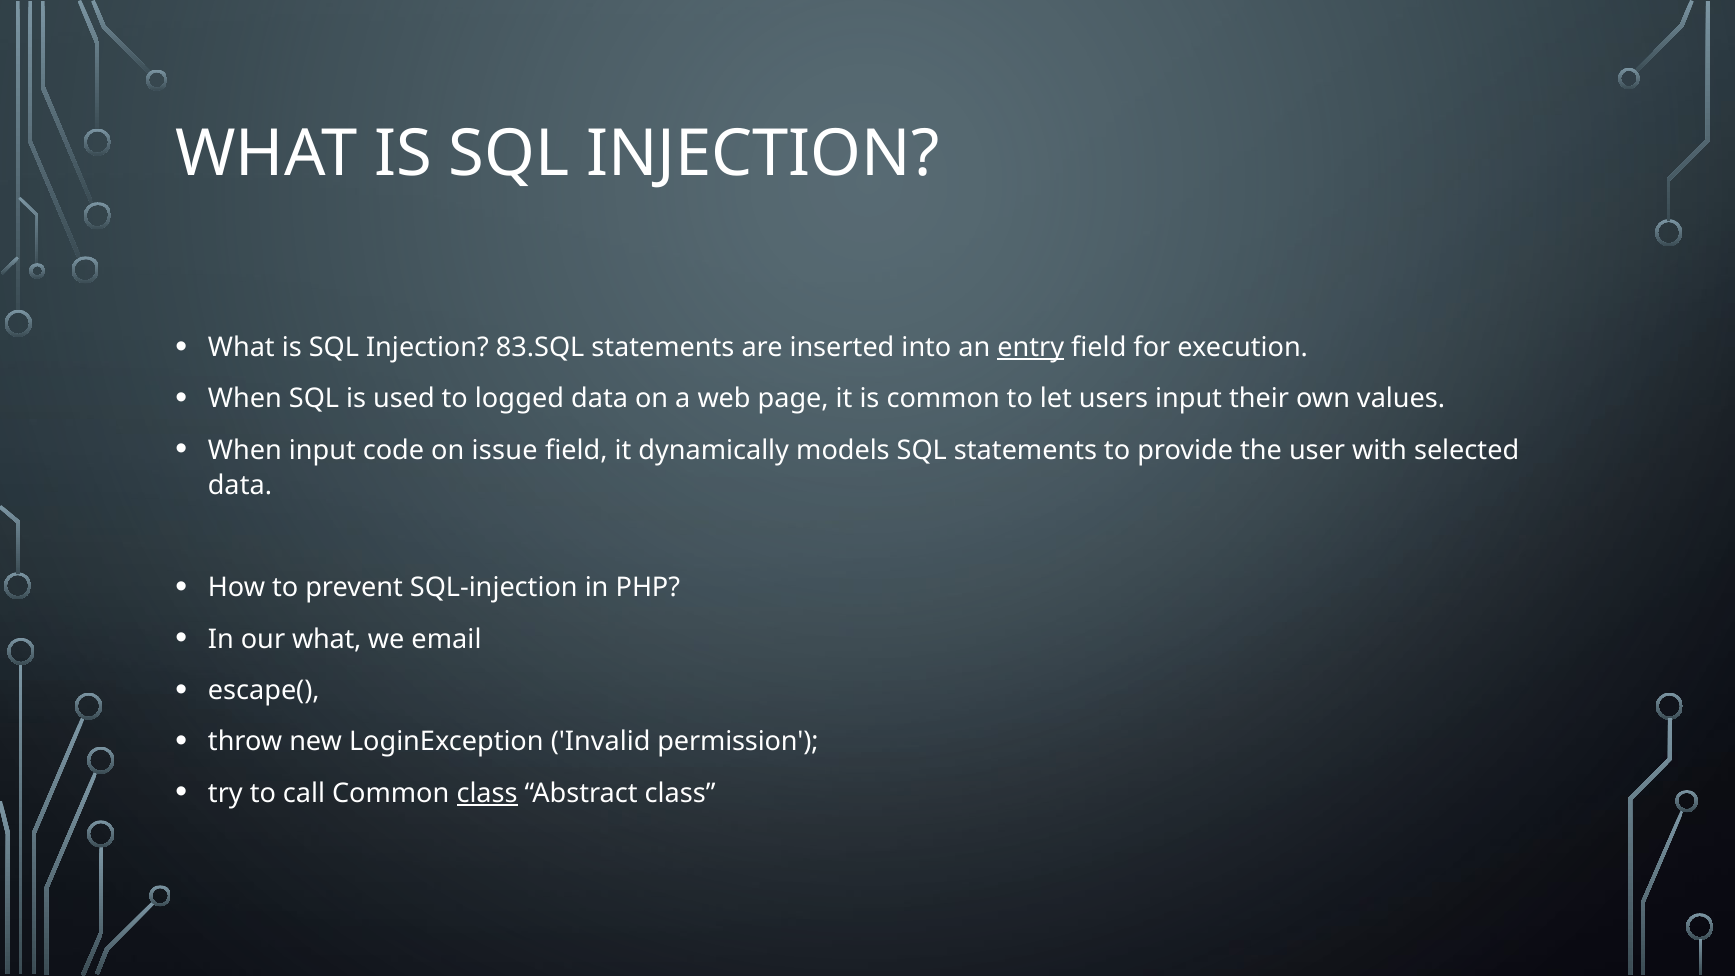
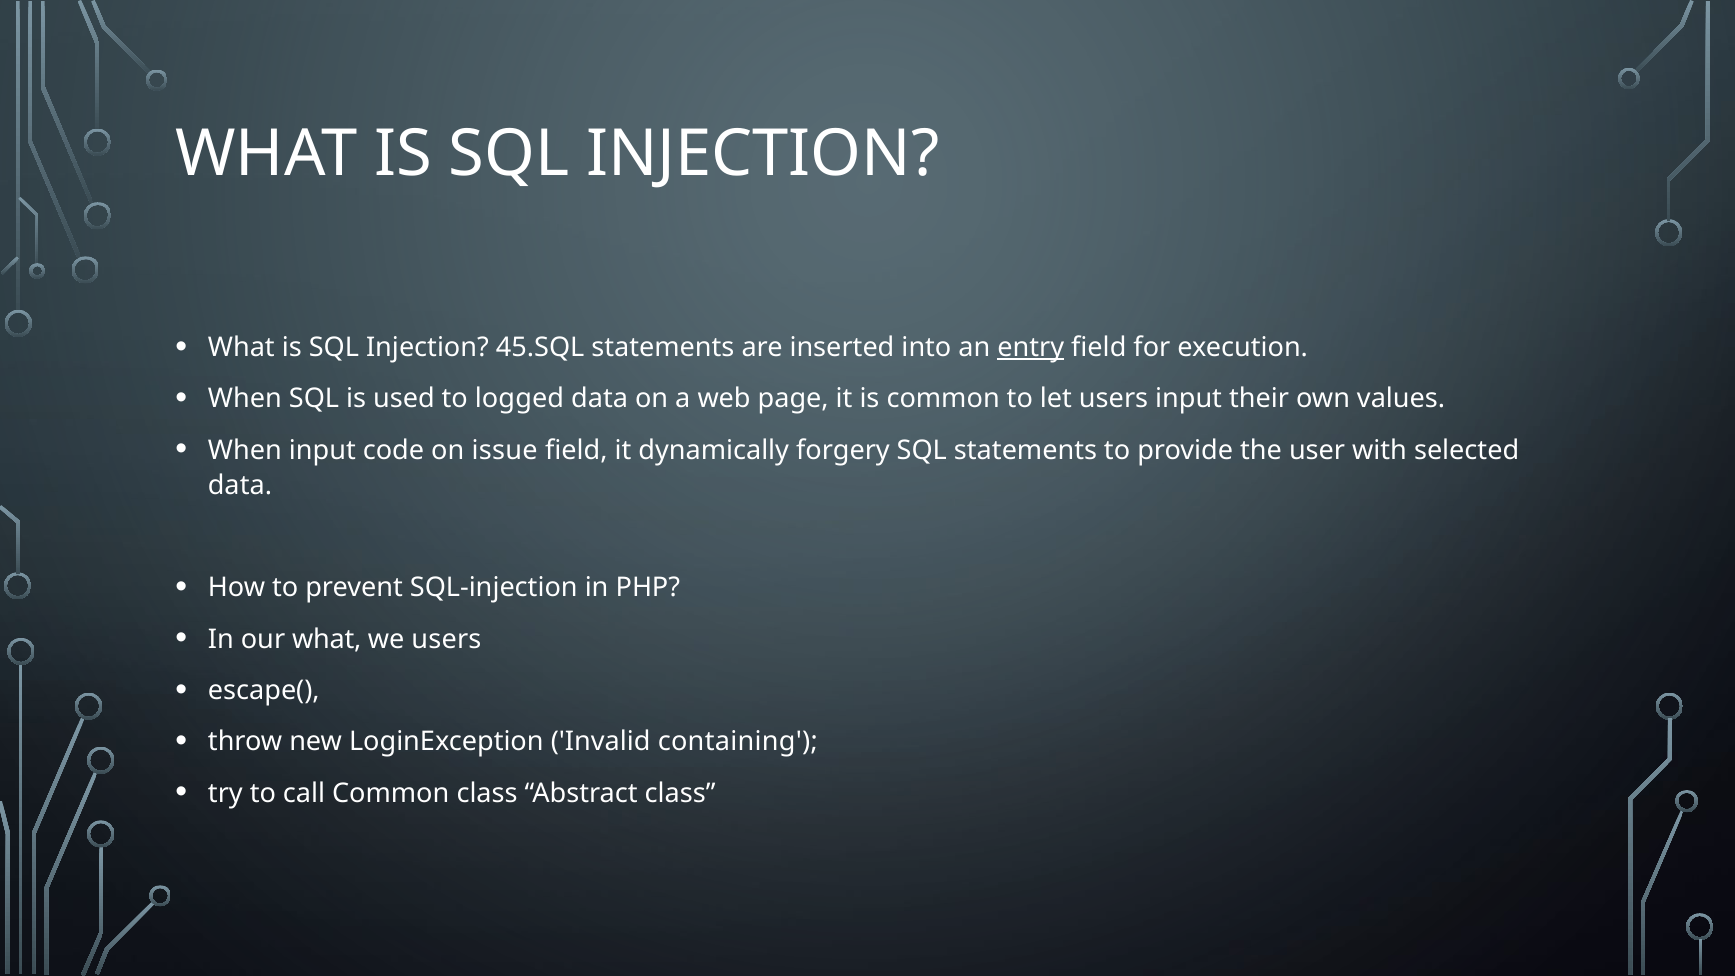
83.SQL: 83.SQL -> 45.SQL (540, 347)
models: models -> forgery (843, 450)
we email: email -> users (446, 639)
permission: permission -> containing (738, 742)
class underline: present -> none (487, 793)
